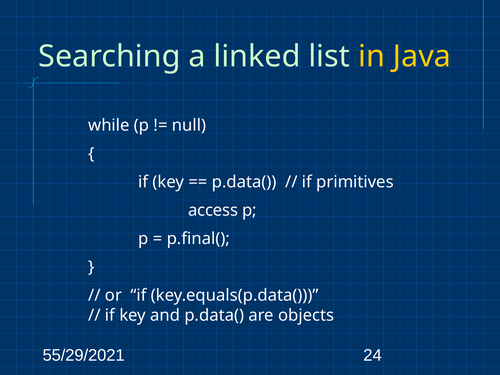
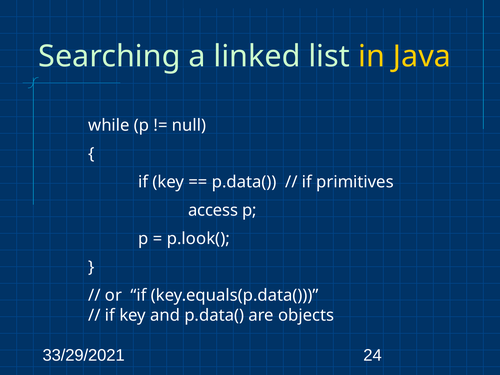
p.final(: p.final( -> p.look( (198, 239)
55/29/2021: 55/29/2021 -> 33/29/2021 (84, 355)
